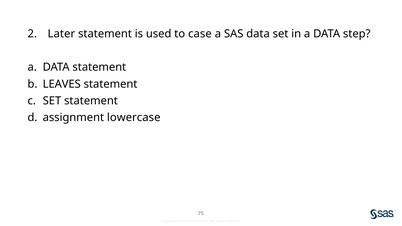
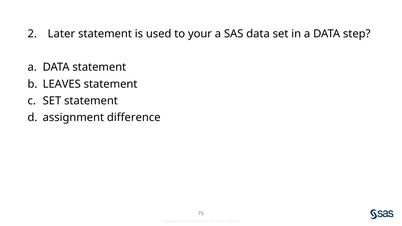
case: case -> your (200, 34)
lowercase: lowercase -> difference (134, 118)
